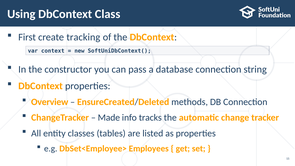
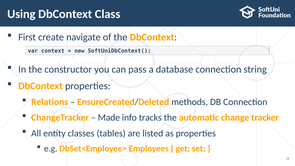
tracking: tracking -> navigate (83, 37)
Overview: Overview -> Relations (50, 102)
